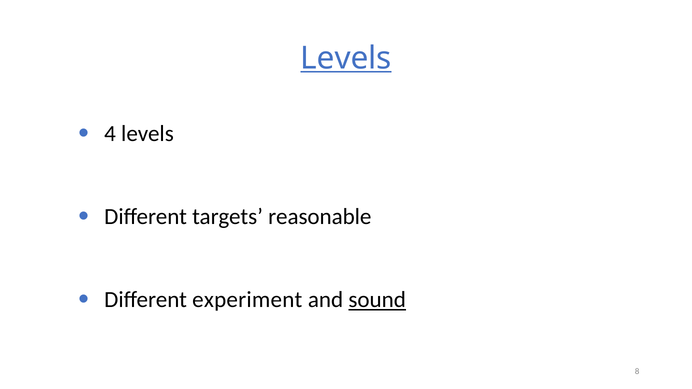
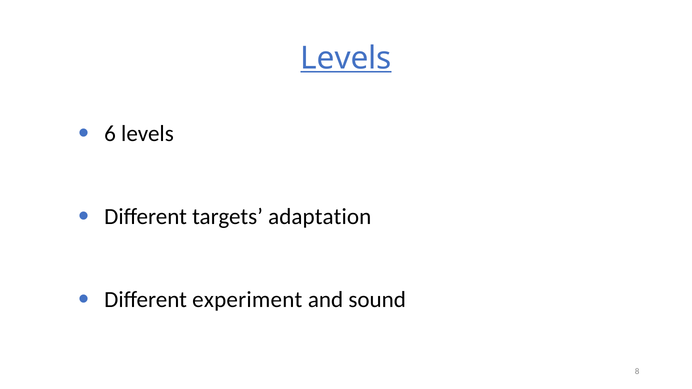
4: 4 -> 6 (110, 134)
reasonable: reasonable -> adaptation (320, 217)
sound underline: present -> none (377, 300)
